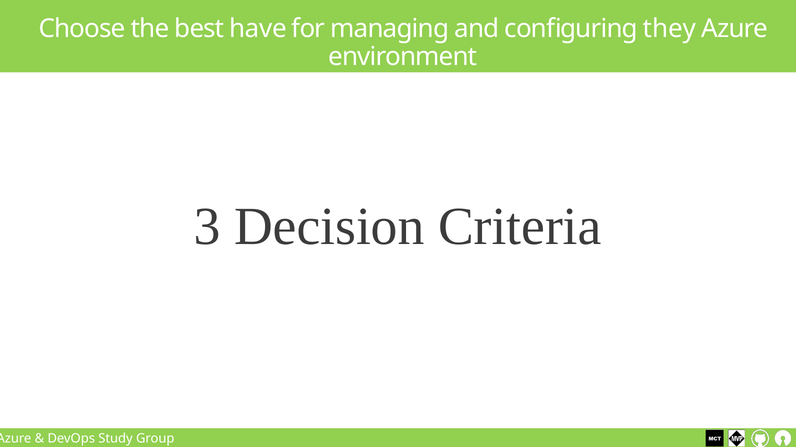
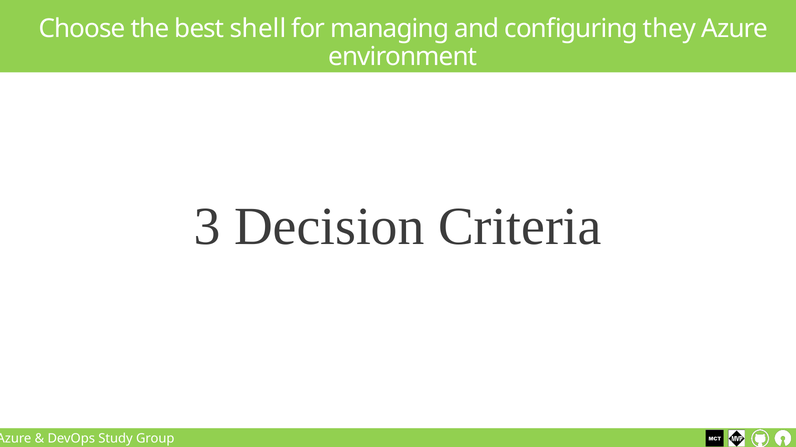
have: have -> shell (258, 29)
